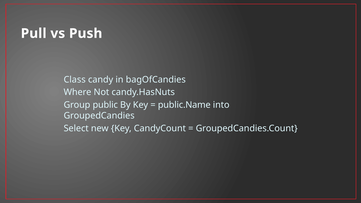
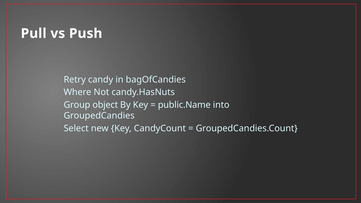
Class: Class -> Retry (75, 80)
public: public -> object (105, 105)
